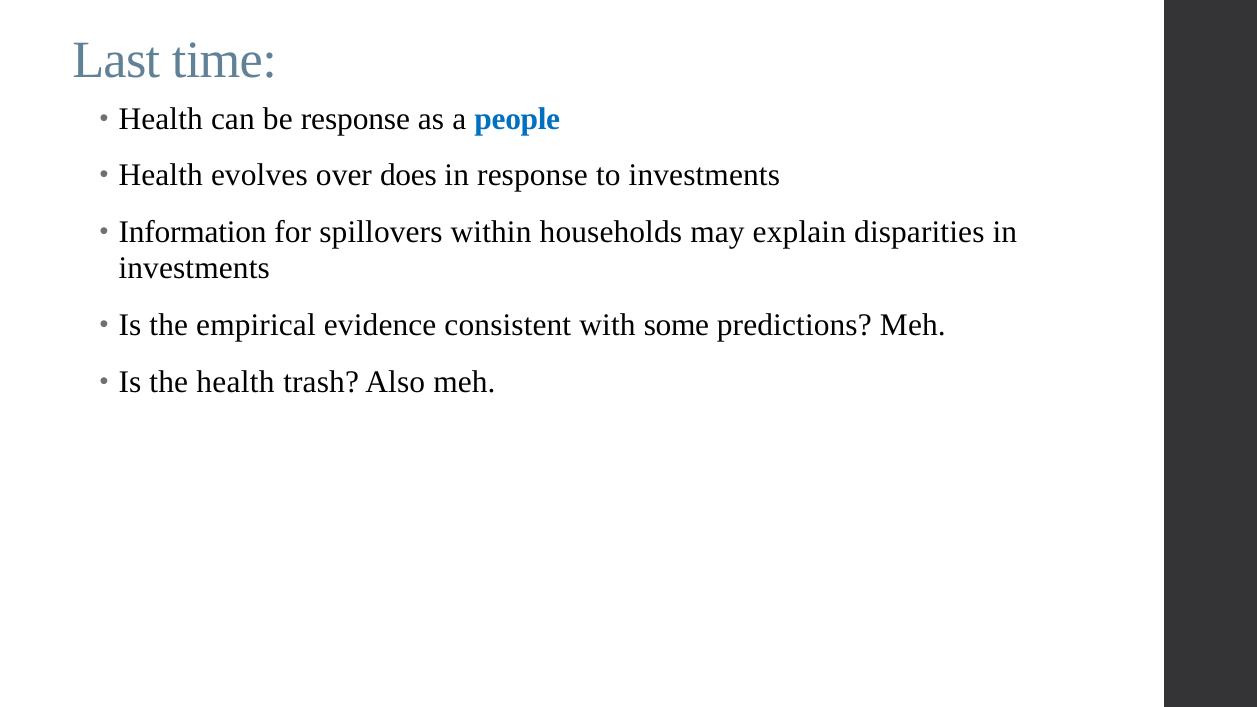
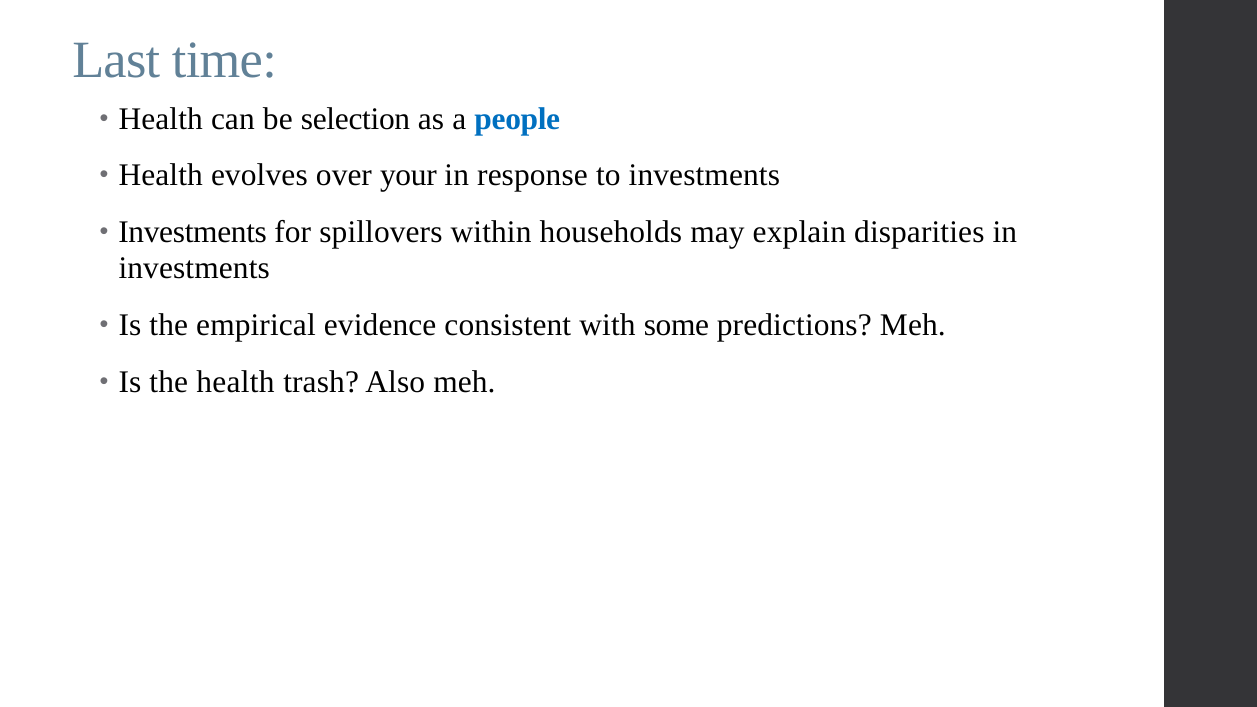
be response: response -> selection (356, 119)
does: does -> your (408, 176)
Information: Information -> Investments (193, 232)
